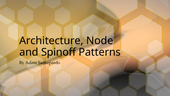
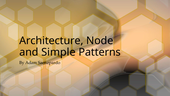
Spinoff: Spinoff -> Simple (58, 52)
